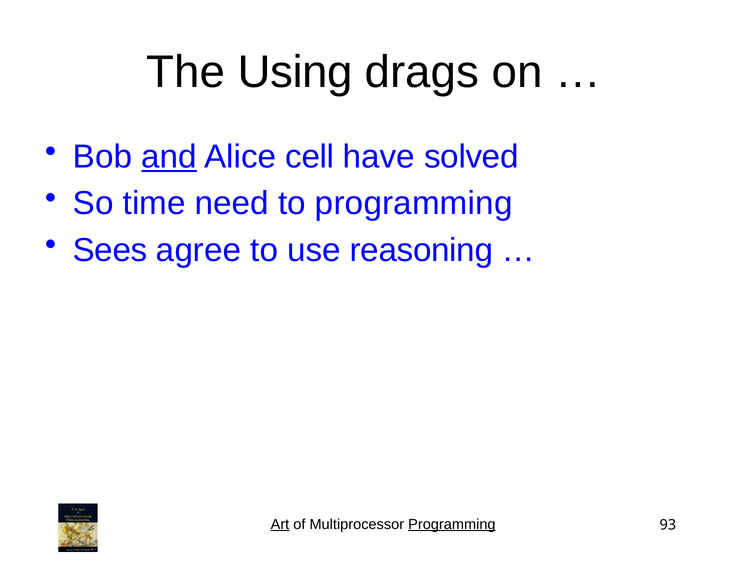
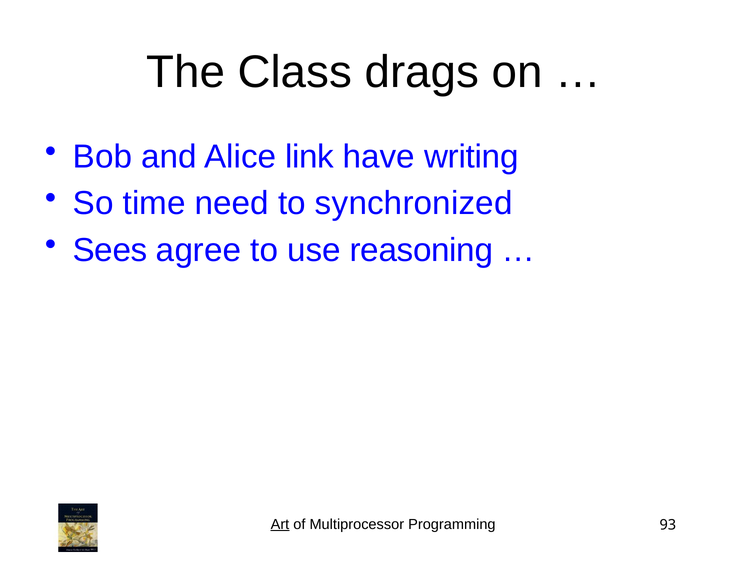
Using: Using -> Class (295, 72)
and underline: present -> none (169, 157)
cell: cell -> link (310, 157)
solved: solved -> writing (471, 157)
to programming: programming -> synchronized (414, 203)
Programming underline: present -> none (452, 524)
